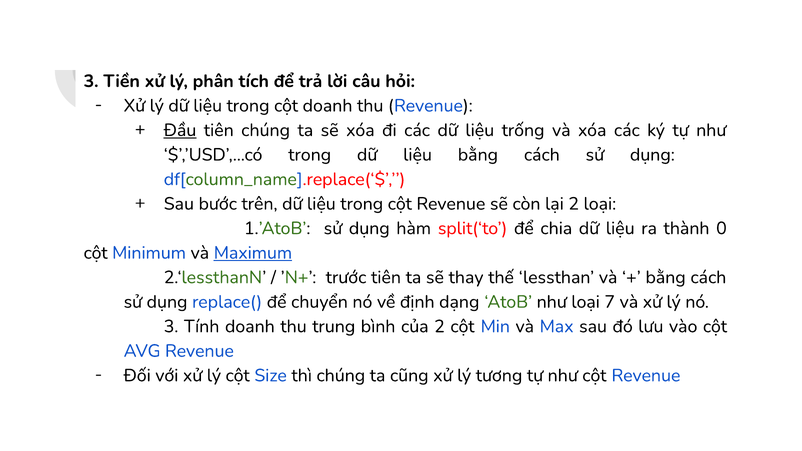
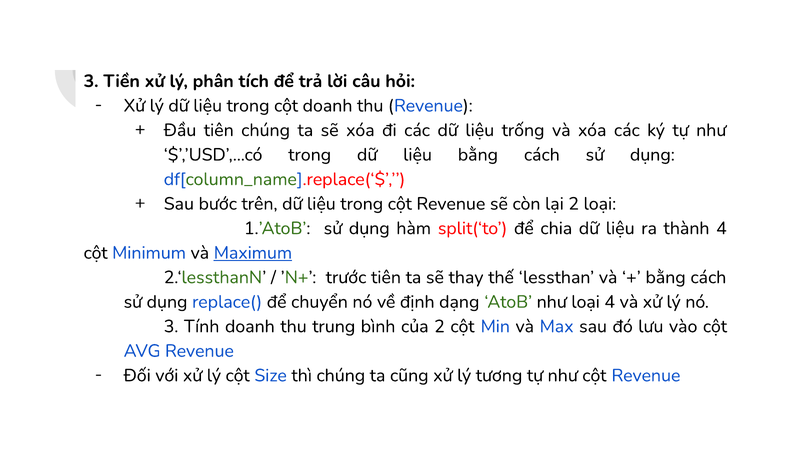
Đầu underline: present -> none (180, 130)
thành 0: 0 -> 4 (721, 228)
loại 7: 7 -> 4 (610, 302)
